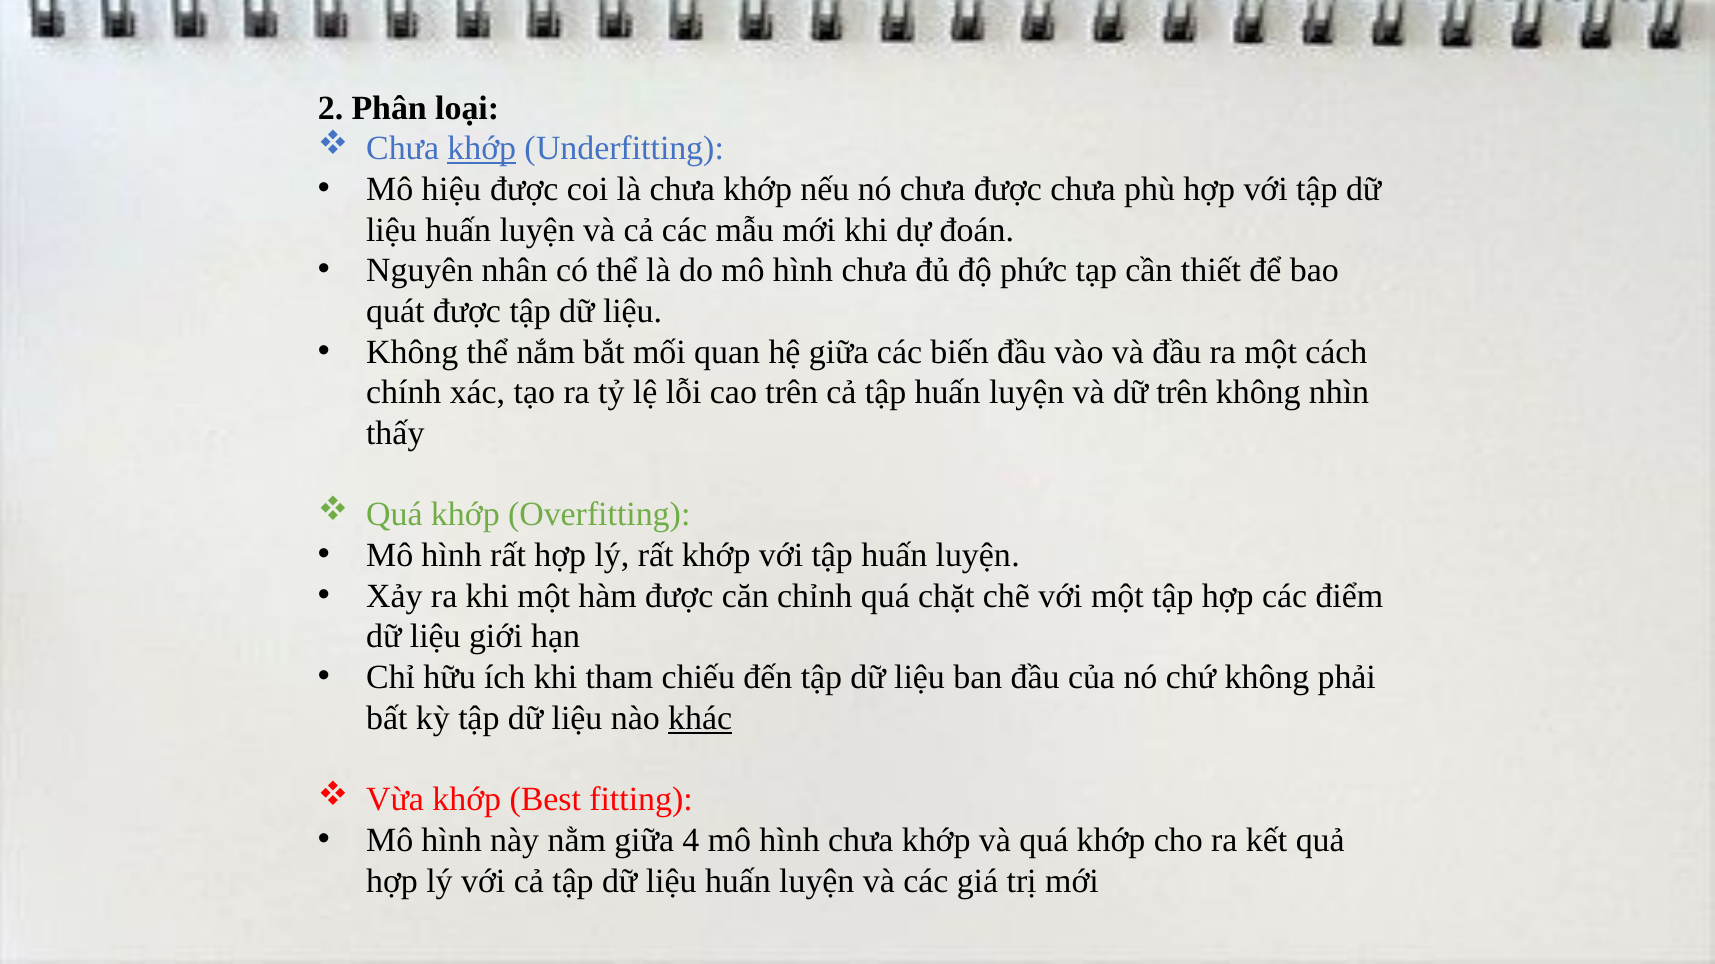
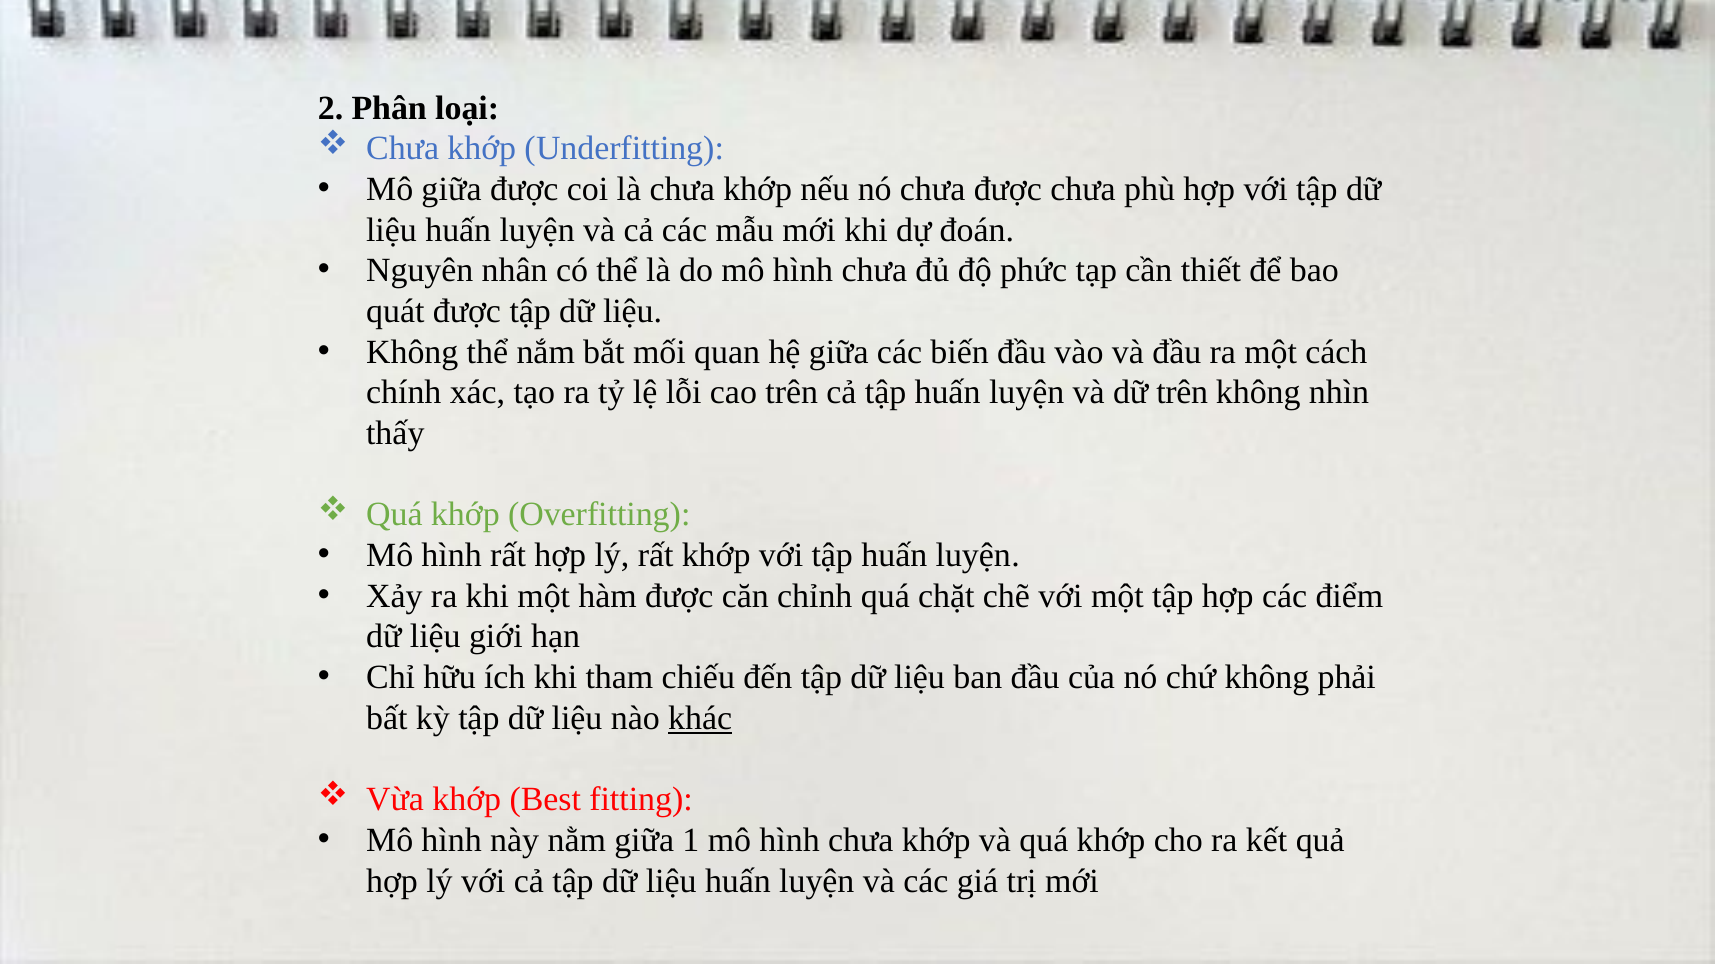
khớp underline: present -> none (482, 149)
Mô hiệu: hiệu -> giữa (452, 189)
4: 4 -> 1 (691, 841)
